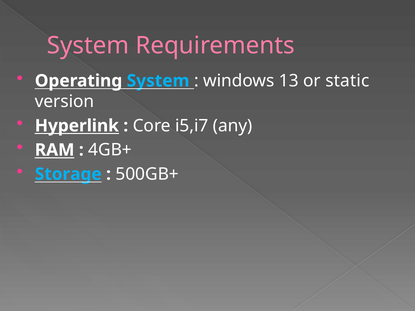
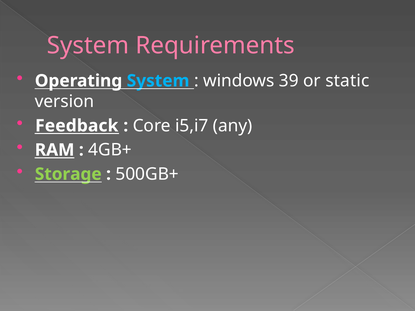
13: 13 -> 39 (289, 81)
Hyperlink: Hyperlink -> Feedback (77, 126)
Storage colour: light blue -> light green (68, 174)
